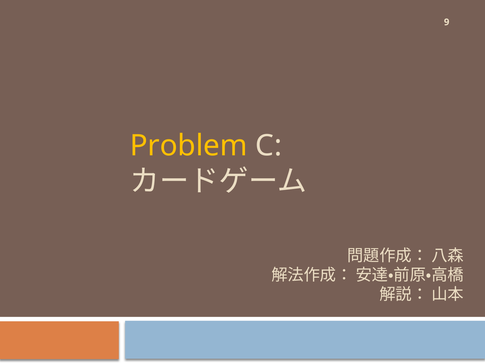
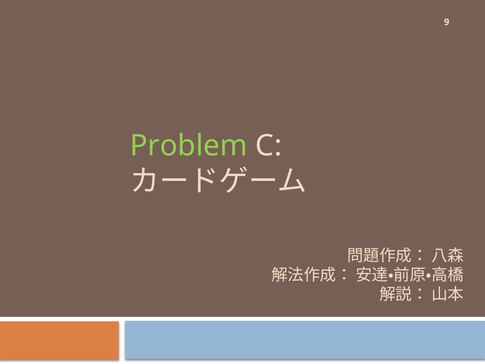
Problem colour: yellow -> light green (189, 146)
